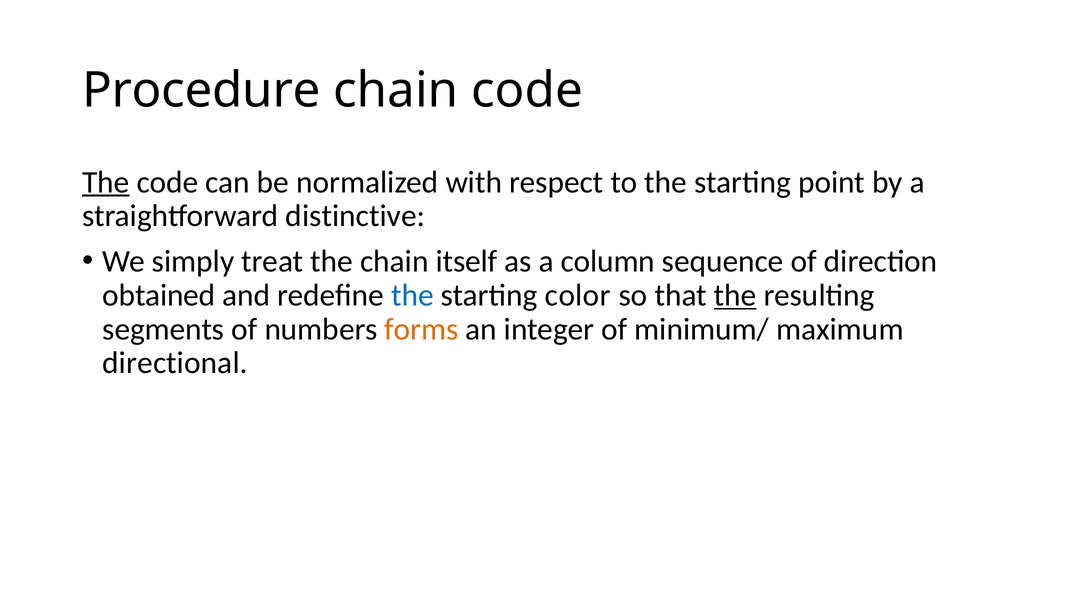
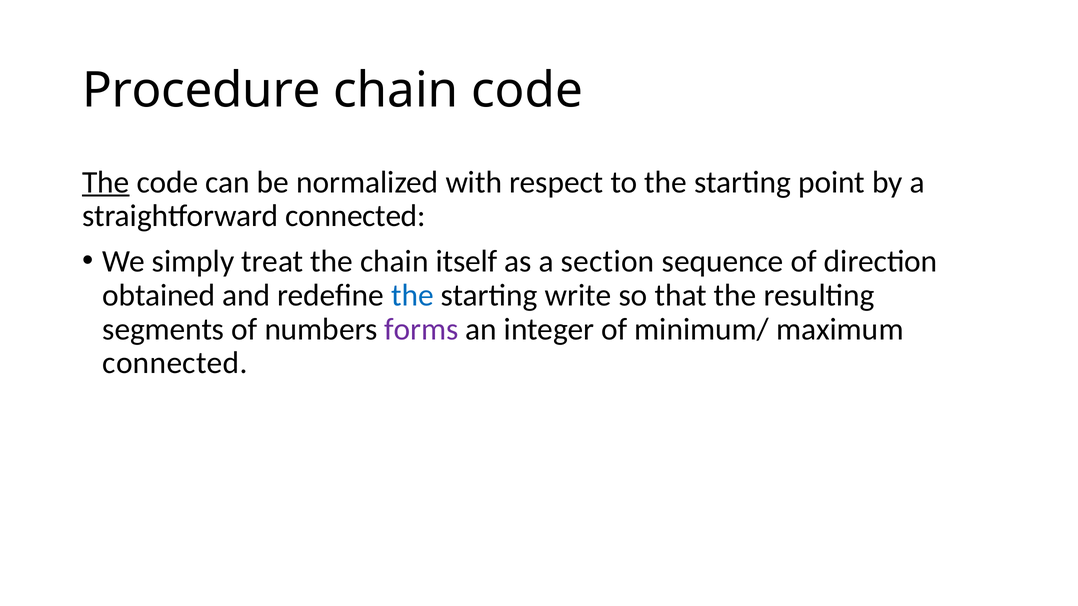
straightforward distinctive: distinctive -> connected (356, 216)
column: column -> section (608, 261)
color: color -> write (578, 295)
the underline: present -> none (735, 295)
forms colour: orange -> purple (421, 329)
directional: directional -> connected (175, 363)
